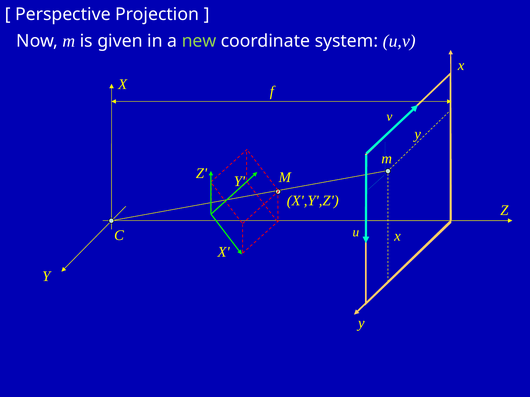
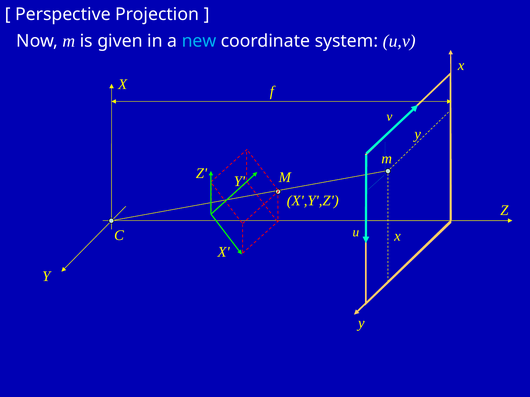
new colour: light green -> light blue (199, 41)
